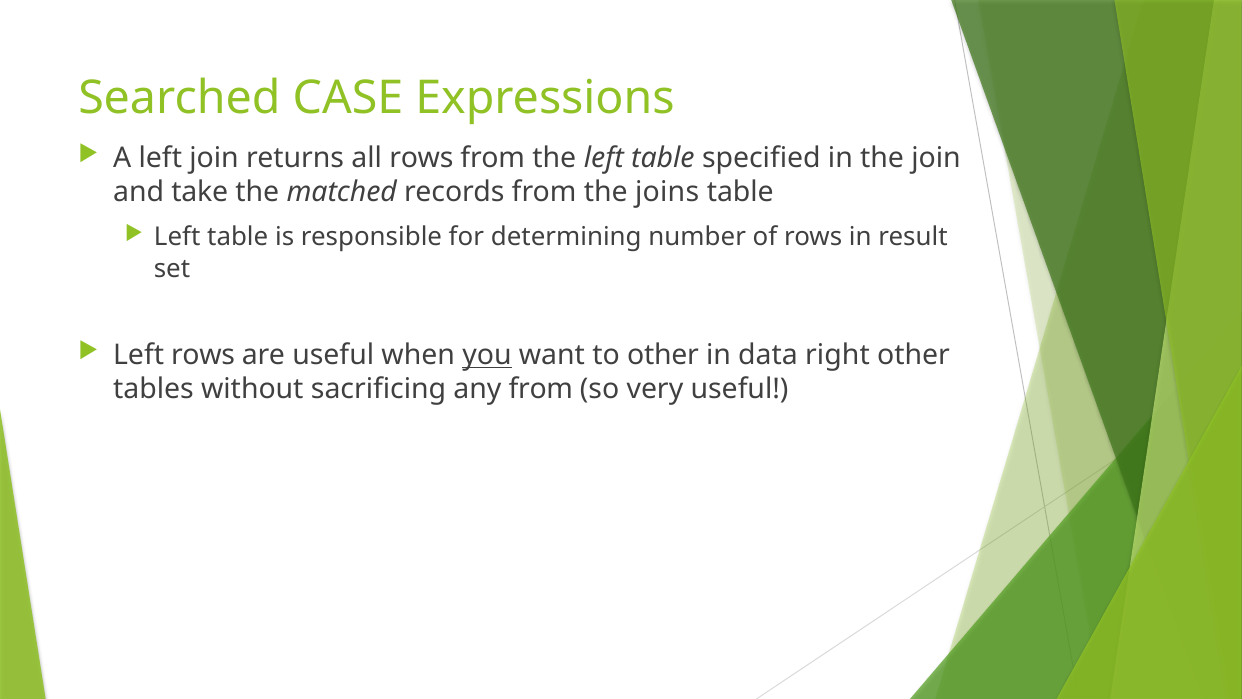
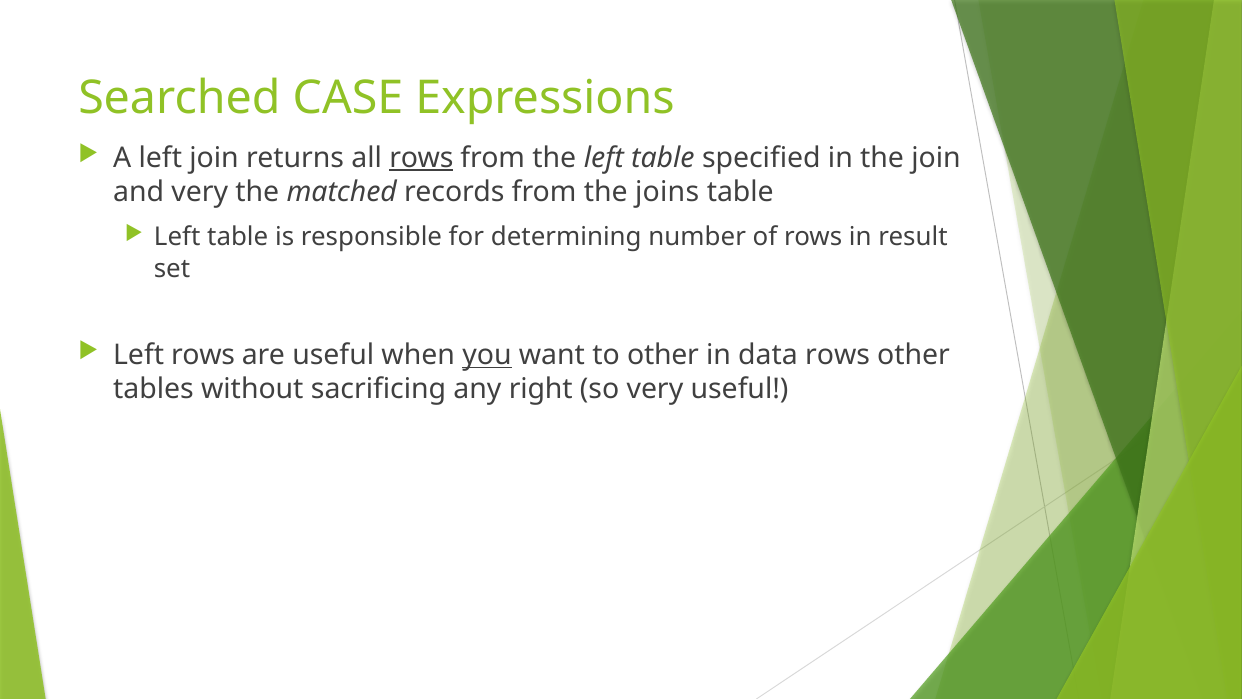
rows underline: none -> present (421, 158)
and take: take -> very (200, 192)
data right: right -> rows (838, 355)
any from: from -> right (541, 389)
